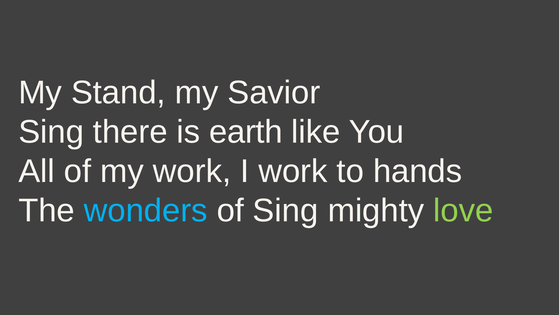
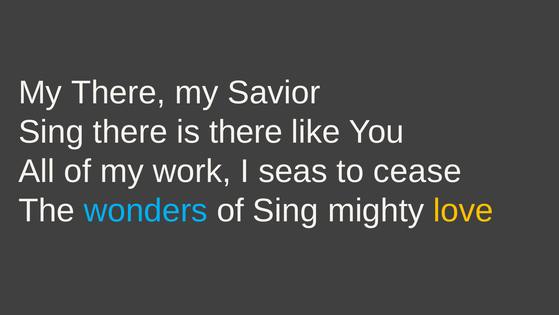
My Stand: Stand -> There (118, 92)
is earth: earth -> there (246, 132)
I work: work -> seas (293, 171)
hands: hands -> cease (417, 171)
love colour: light green -> yellow (463, 210)
